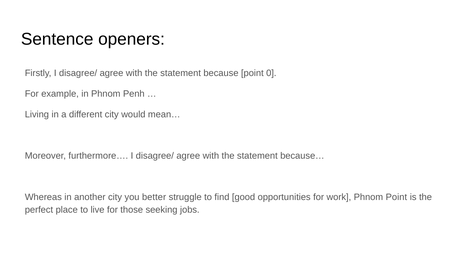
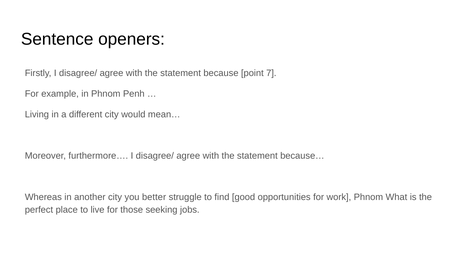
0: 0 -> 7 (271, 73)
Phnom Point: Point -> What (396, 197)
